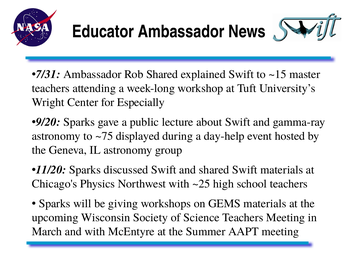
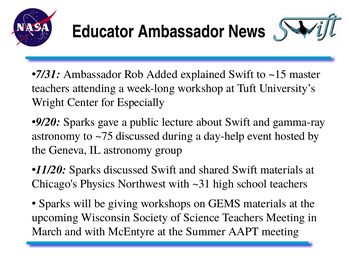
Rob Shared: Shared -> Added (162, 74)
~75 displayed: displayed -> discussed (138, 136)
~25: ~25 -> ~31 (201, 184)
